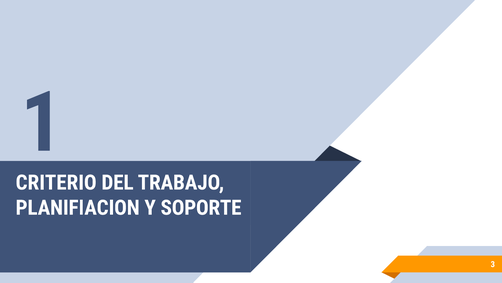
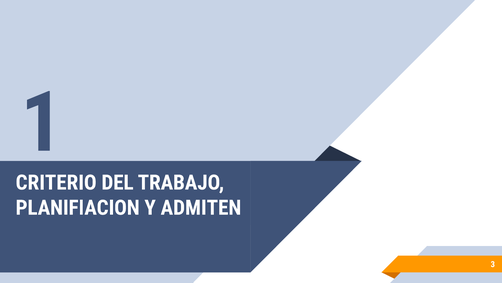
SOPORTE: SOPORTE -> ADMITEN (201, 207)
